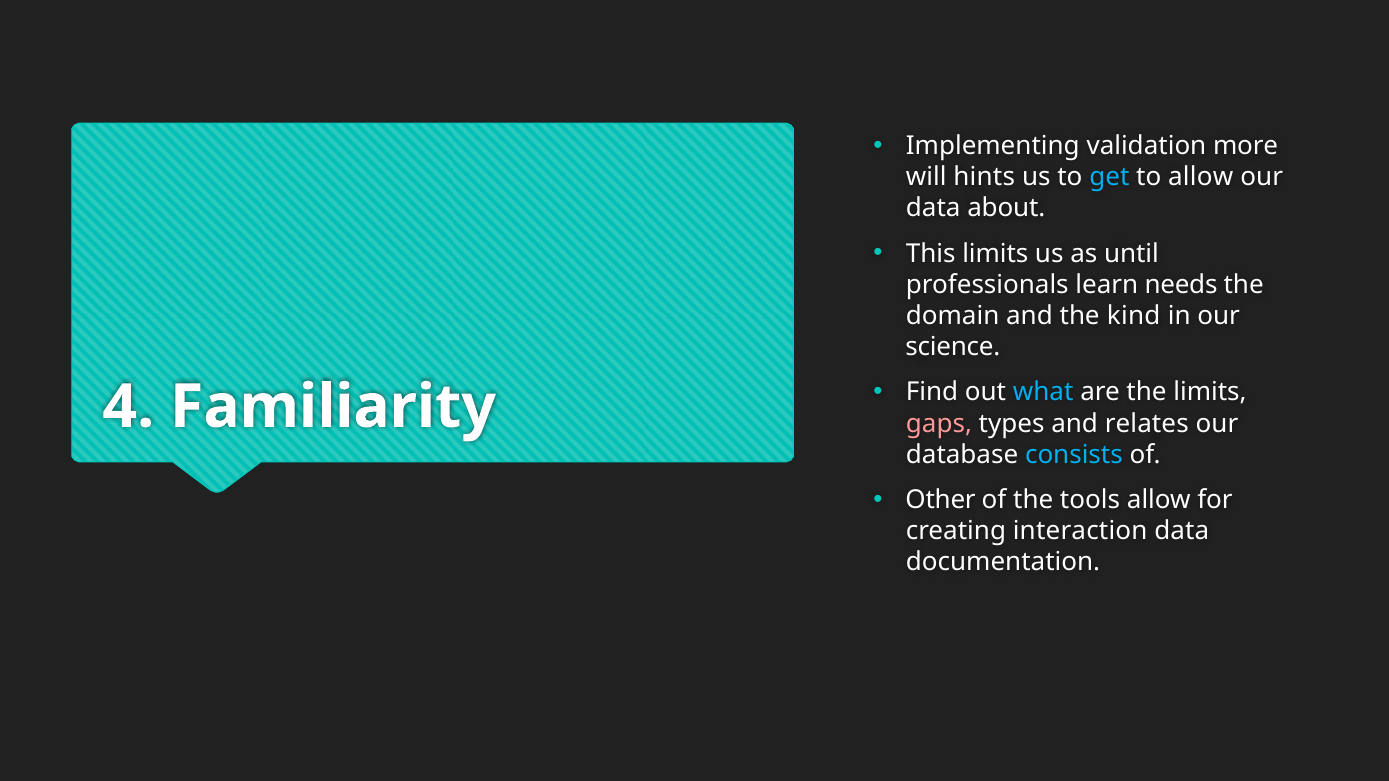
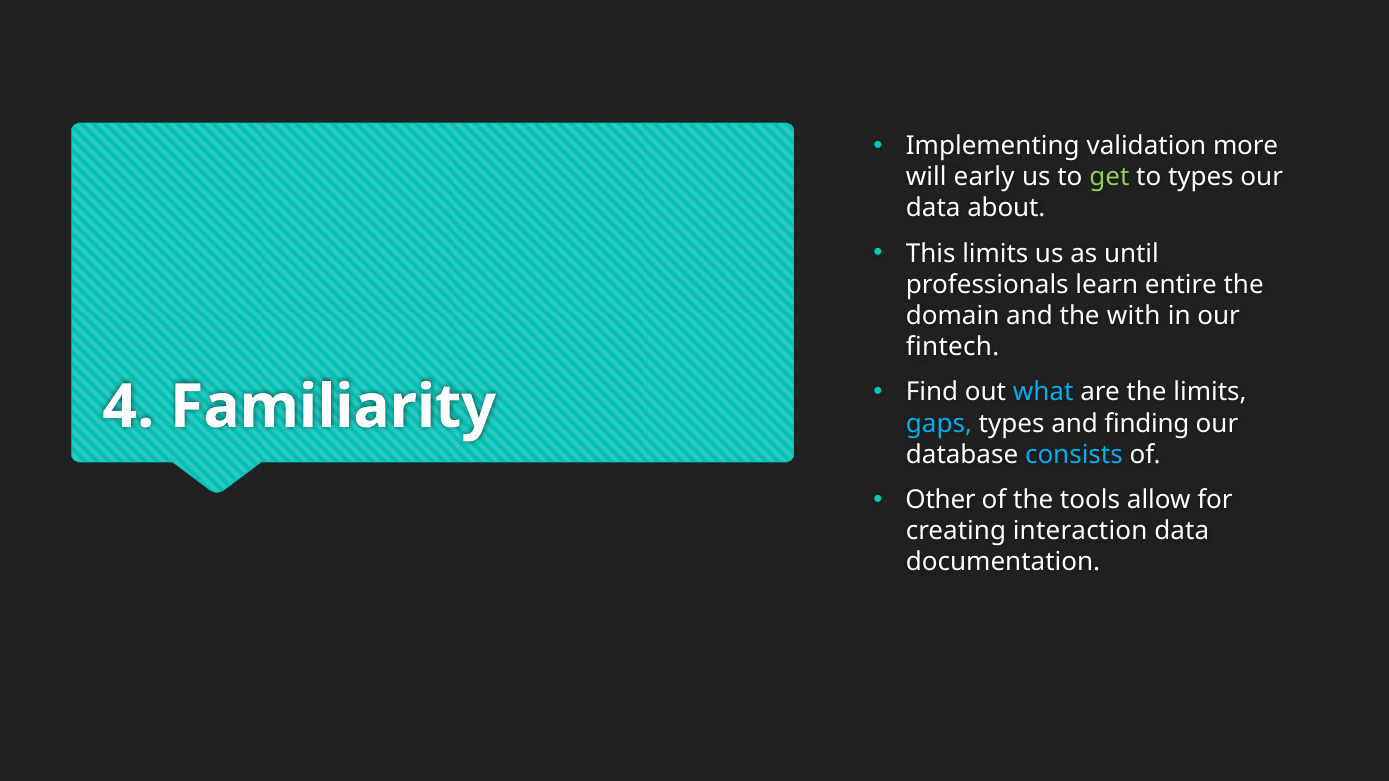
hints: hints -> early (984, 177)
get colour: light blue -> light green (1109, 177)
to allow: allow -> types (1201, 177)
needs: needs -> entire (1181, 285)
kind: kind -> with (1134, 316)
science: science -> fintech (953, 347)
gaps colour: pink -> light blue (939, 424)
relates: relates -> finding (1147, 424)
